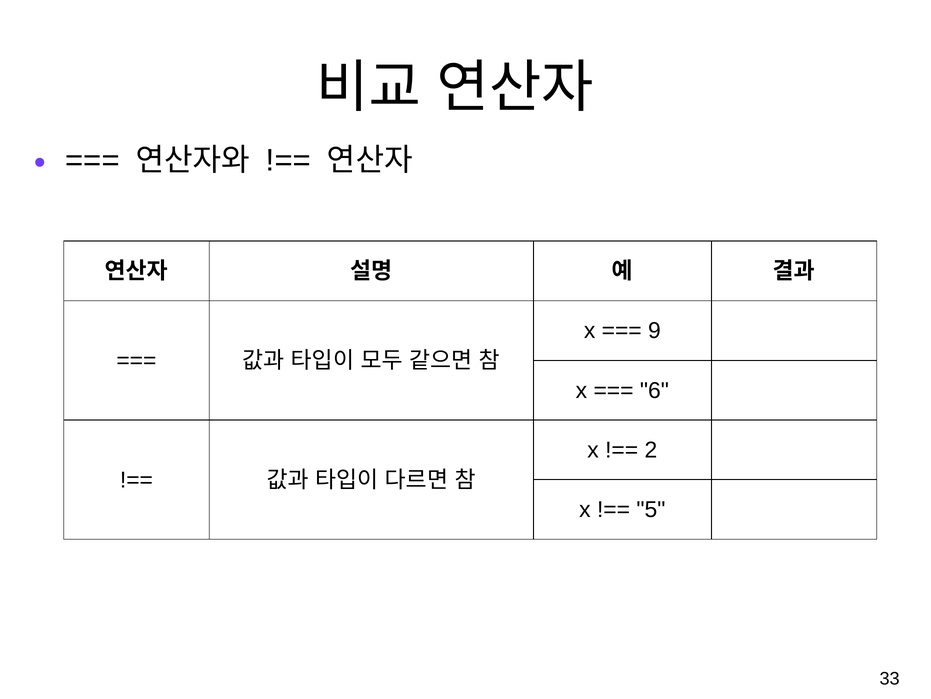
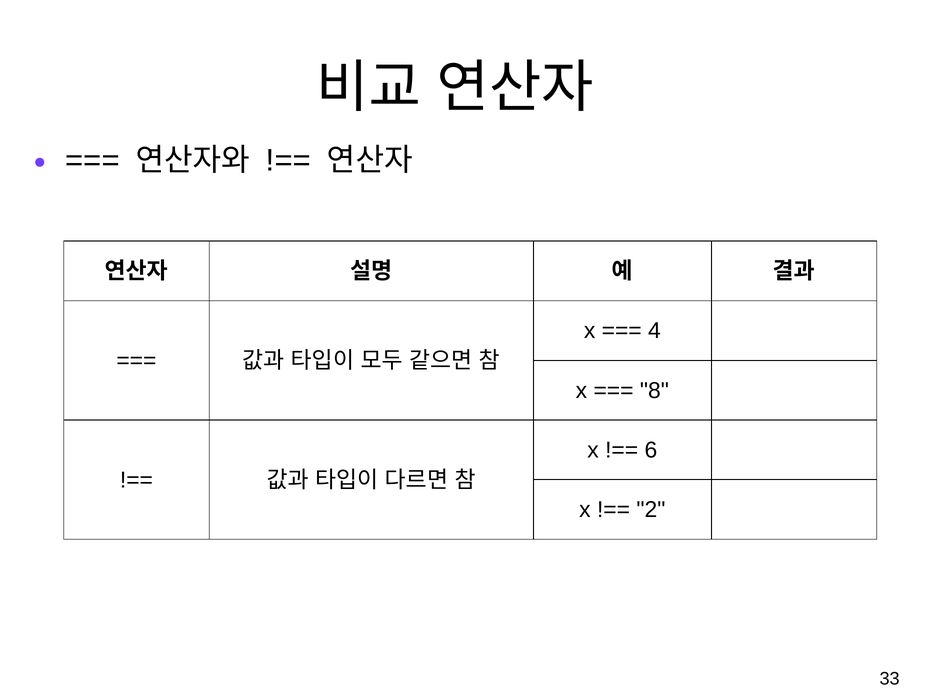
9: 9 -> 4 (654, 331)
6: 6 -> 8 (654, 390)
2: 2 -> 6 (651, 450)
5: 5 -> 2 (651, 509)
